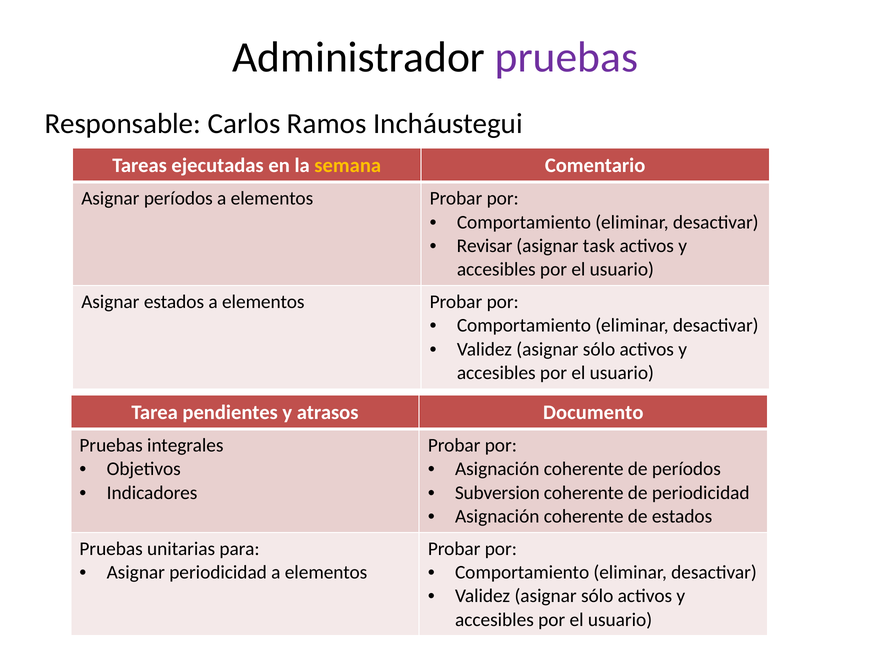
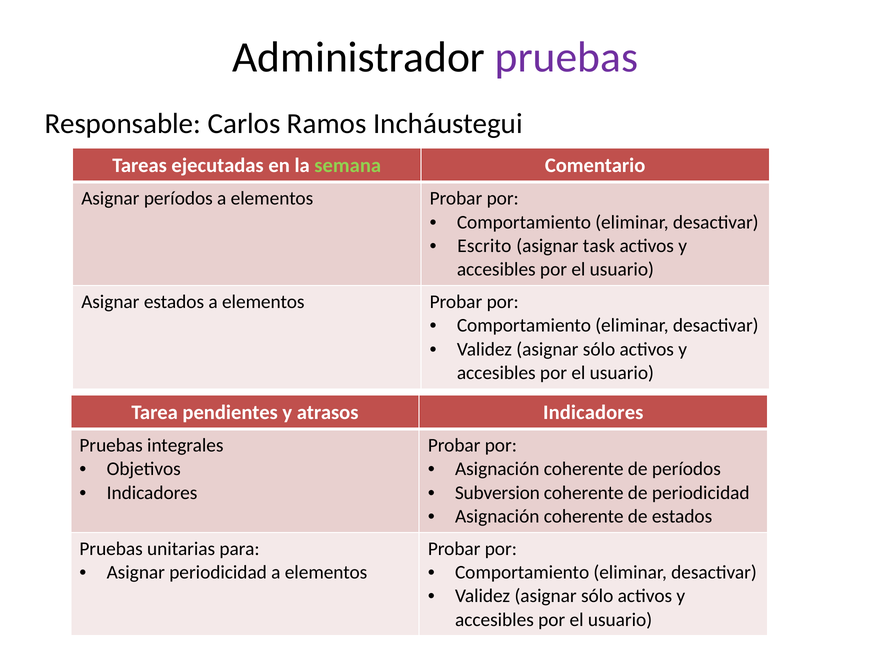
semana colour: yellow -> light green (348, 165)
Revisar: Revisar -> Escrito (484, 246)
atrasos Documento: Documento -> Indicadores (593, 412)
